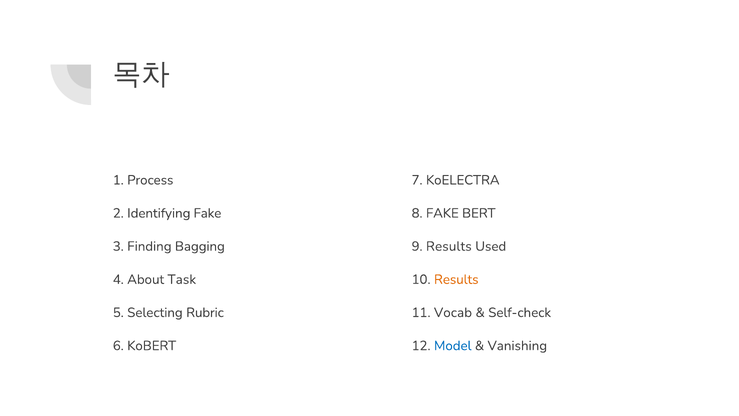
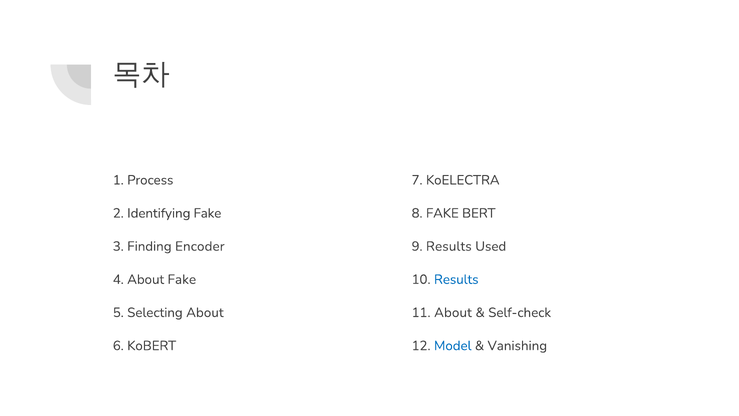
Bagging: Bagging -> Encoder (200, 246)
About Task: Task -> Fake (182, 279)
Results colour: orange -> blue (456, 279)
Selecting Rubric: Rubric -> About (205, 312)
11 Vocab: Vocab -> About (453, 312)
